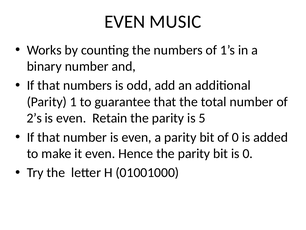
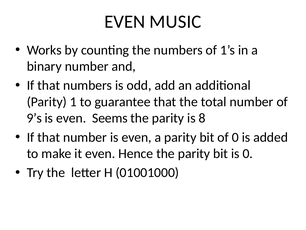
2’s: 2’s -> 9’s (34, 118)
Retain: Retain -> Seems (110, 118)
5: 5 -> 8 (202, 118)
